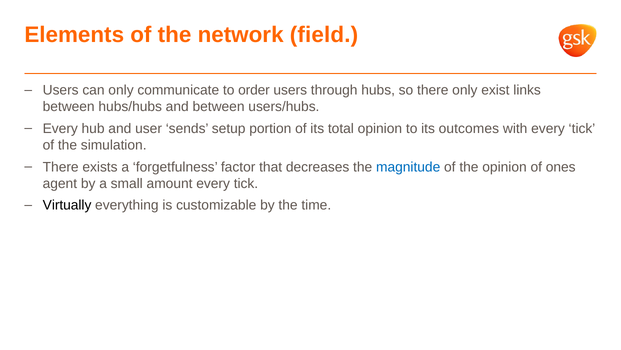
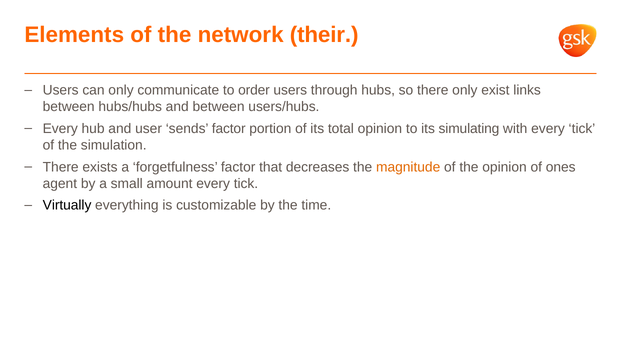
field: field -> their (324, 35)
sends setup: setup -> factor (229, 128)
outcomes: outcomes -> simulating (469, 128)
magnitude colour: blue -> orange (408, 167)
